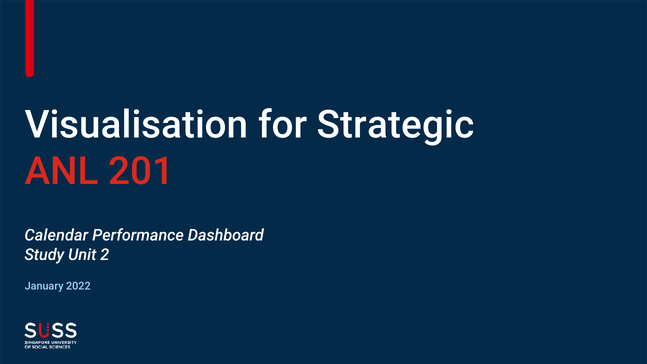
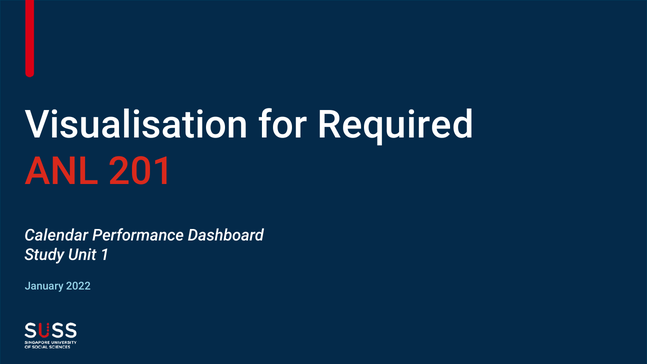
Strategic: Strategic -> Required (395, 125)
2: 2 -> 1 (105, 255)
